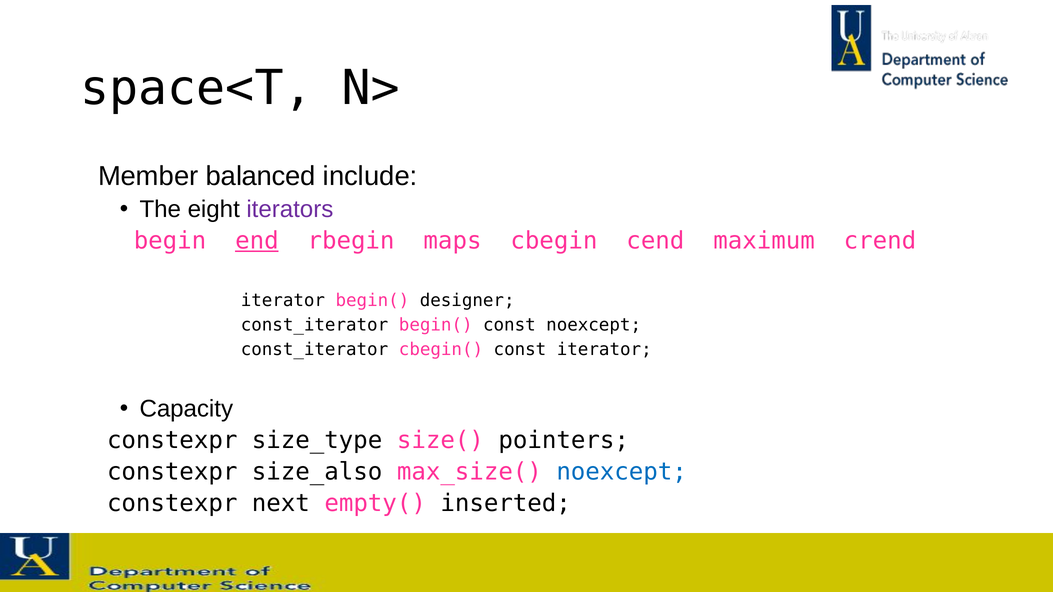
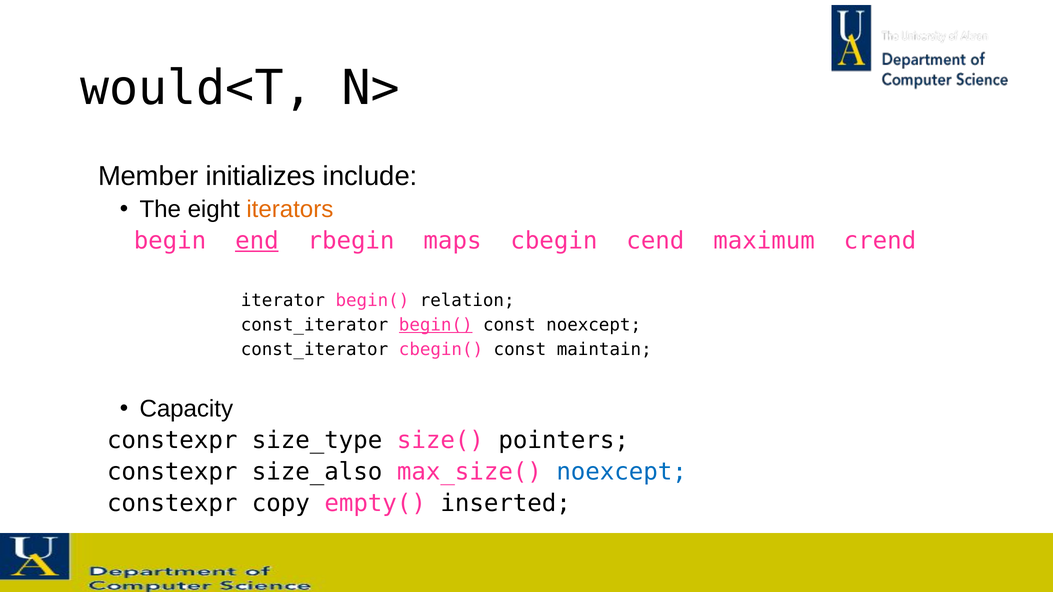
space<T: space<T -> would<T (196, 88)
balanced: balanced -> initializes (261, 176)
iterators colour: purple -> orange (290, 210)
designer: designer -> relation (467, 301)
begin( underline: none -> present (436, 325)
const iterator: iterator -> maintain (604, 349)
next: next -> copy (281, 503)
